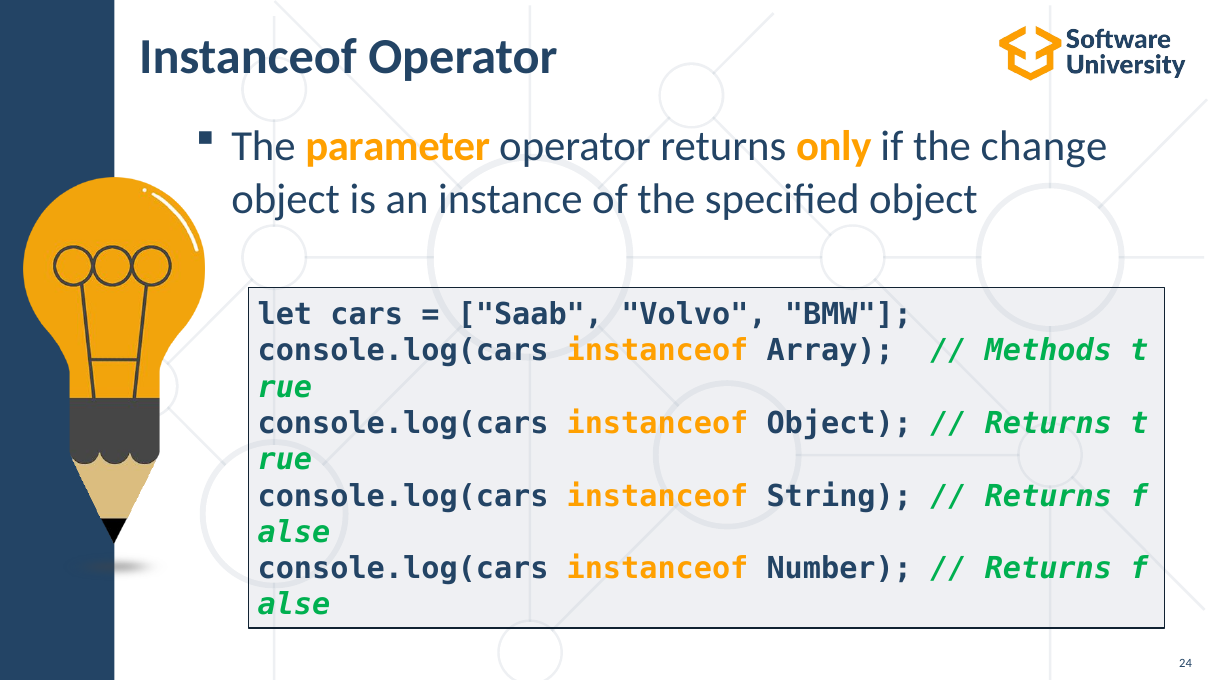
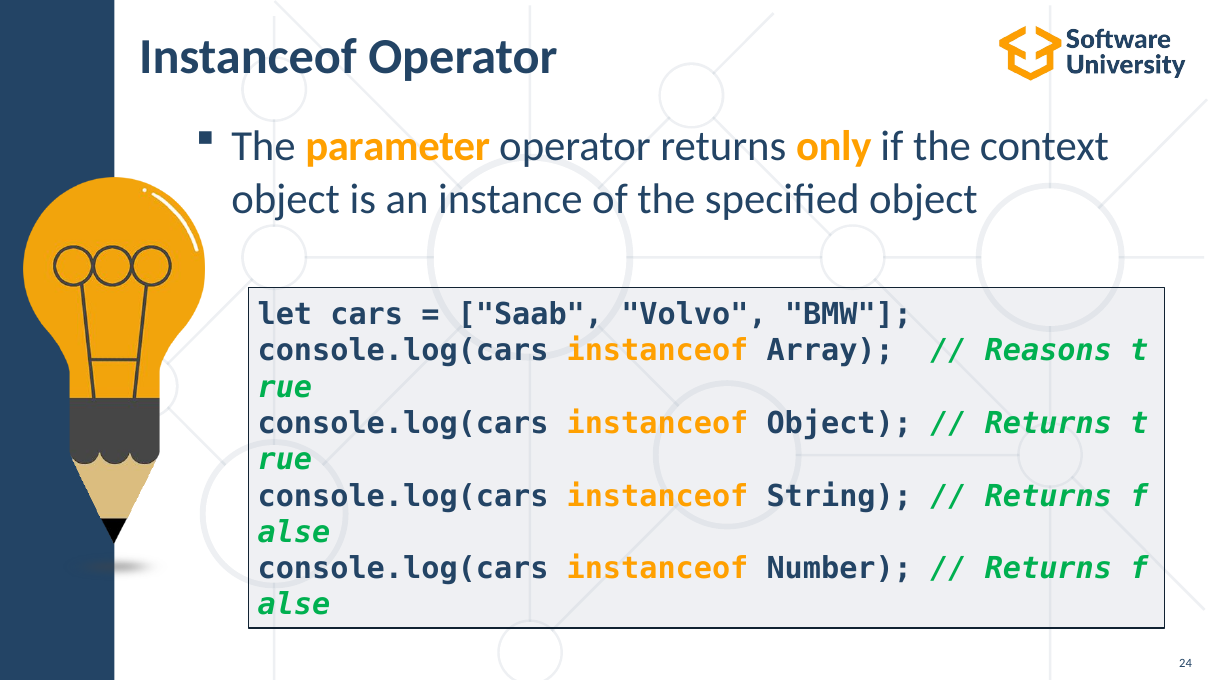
change: change -> context (1044, 146)
Methods: Methods -> Reasons (1048, 351)
